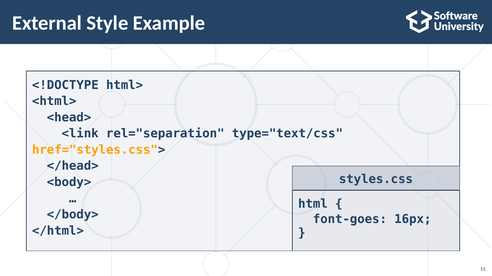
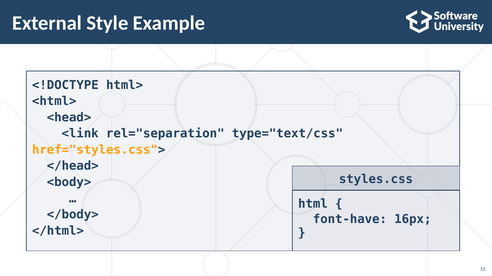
font-goes: font-goes -> font-have (350, 220)
